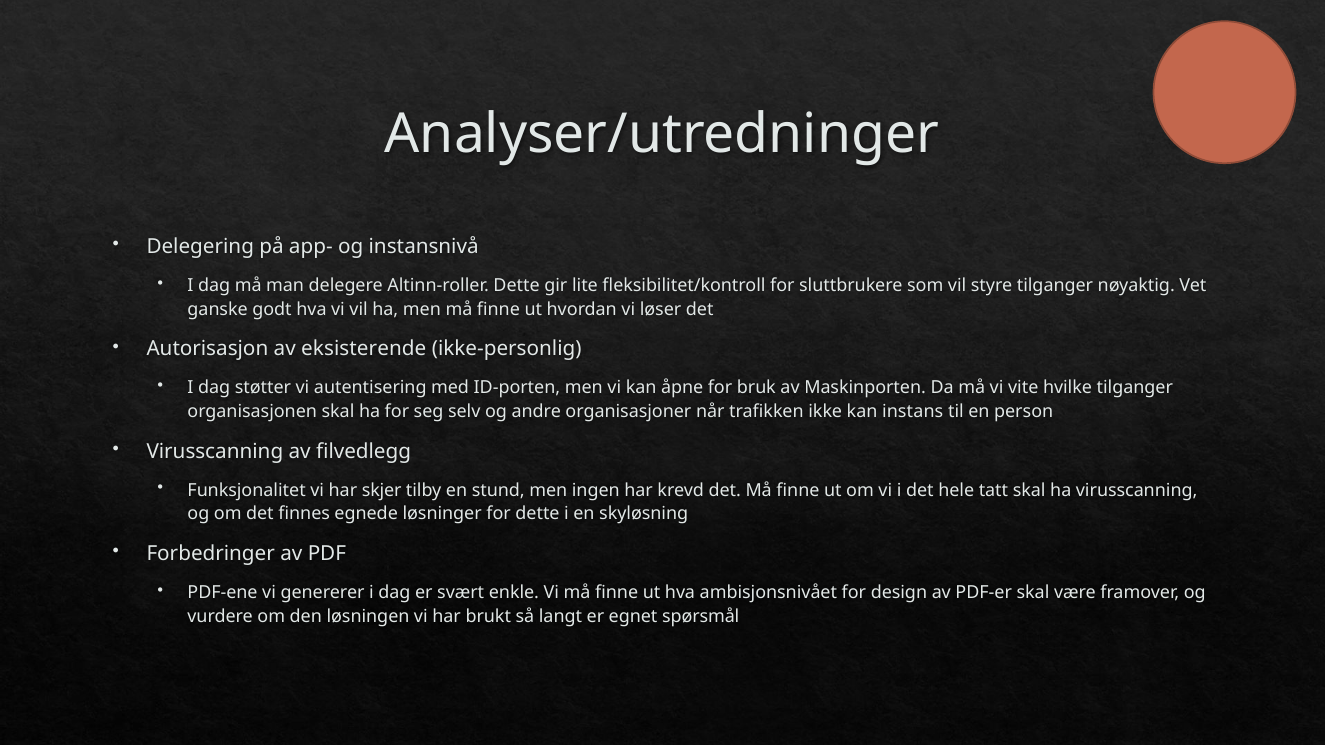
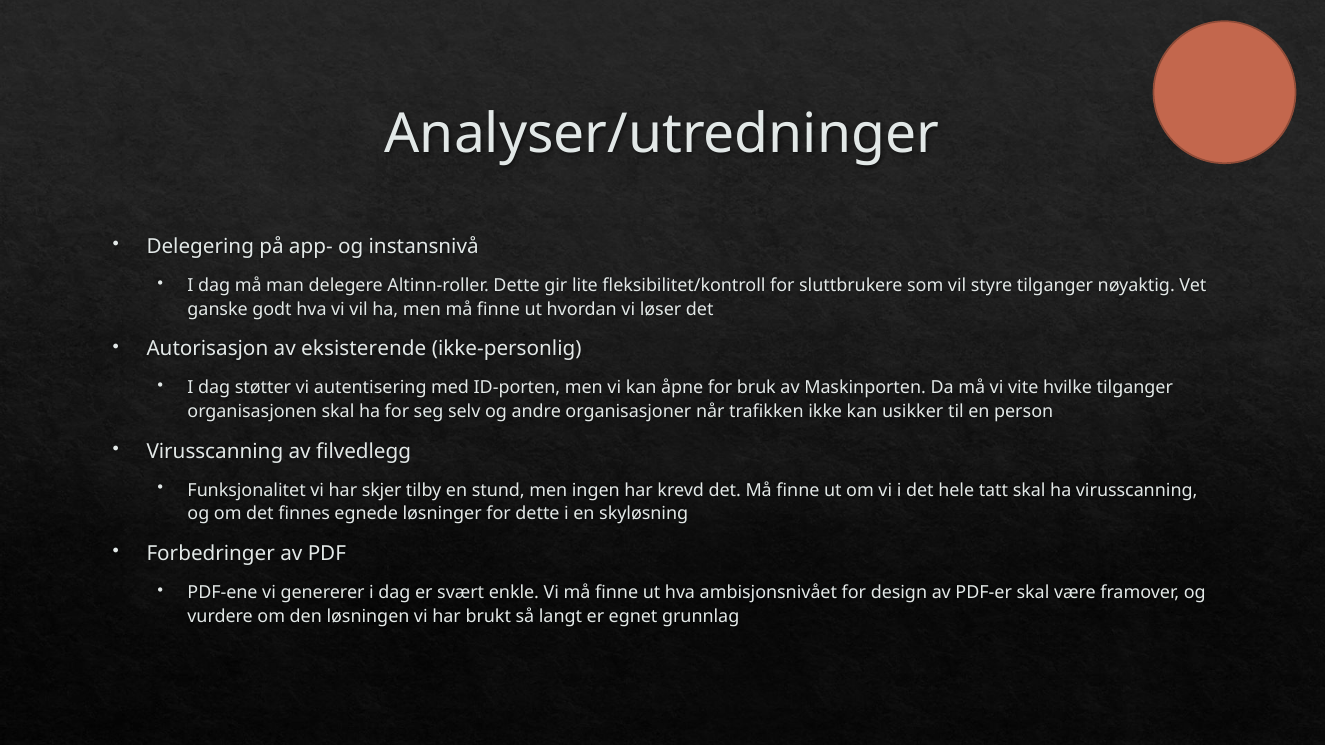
instans: instans -> usikker (913, 412)
spørsmål: spørsmål -> grunnlag (701, 616)
